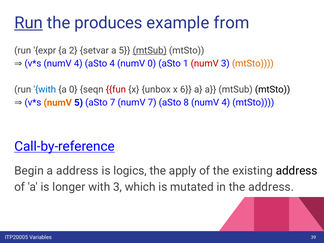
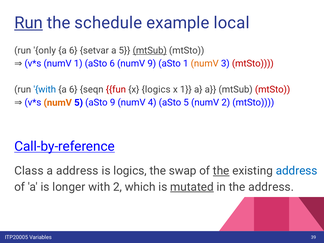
produces: produces -> schedule (108, 23)
from: from -> local (232, 23)
expr: expr -> only (45, 50)
2: 2 -> 6 (73, 50)
4: 4 -> 1 (78, 64)
aSto 4: 4 -> 6 (112, 64)
numV 0: 0 -> 9 (152, 64)
numV colour: red -> orange (205, 64)
mtSto colour: orange -> red (253, 64)
0: 0 -> 6 (73, 90)
x unbox: unbox -> logics (156, 90)
x 6: 6 -> 1 (186, 90)
mtSto colour: black -> red (273, 90)
aSto 7: 7 -> 9 (113, 103)
numV 7: 7 -> 4 (152, 103)
aSto 8: 8 -> 5 (186, 103)
4: 4 -> 2 (226, 103)
Begin: Begin -> Class (29, 171)
apply: apply -> swap (183, 171)
the underline: none -> present (221, 171)
address colour: black -> blue (297, 171)
with 3: 3 -> 2 (118, 187)
mutated underline: none -> present (192, 187)
